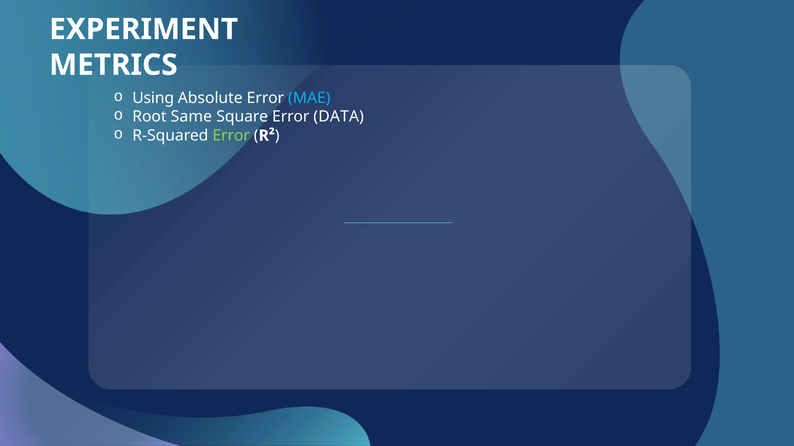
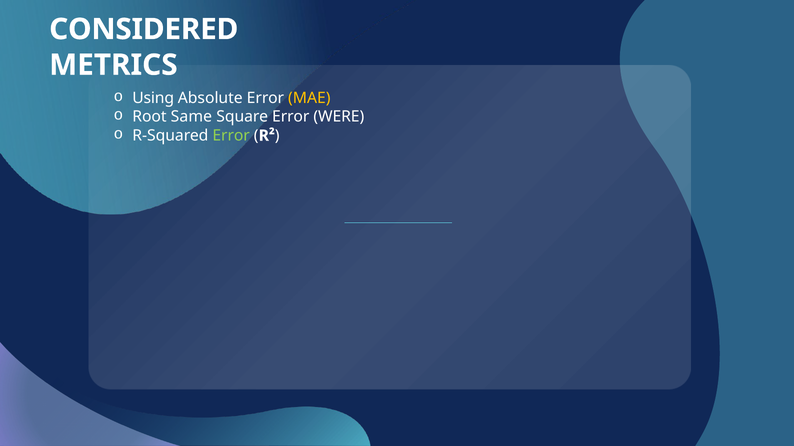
EXPERIMENT: EXPERIMENT -> CONSIDERED (144, 29)
MAE colour: light blue -> yellow (309, 98)
DATA: DATA -> WERE (339, 117)
